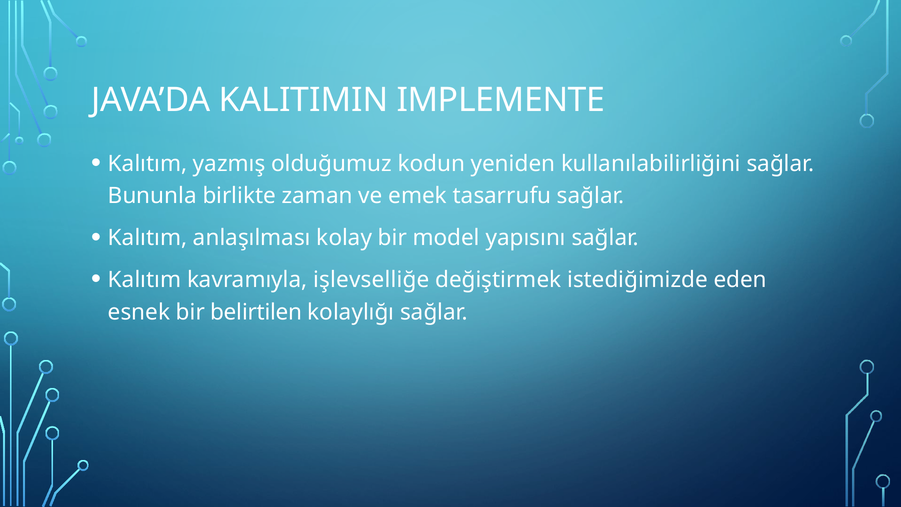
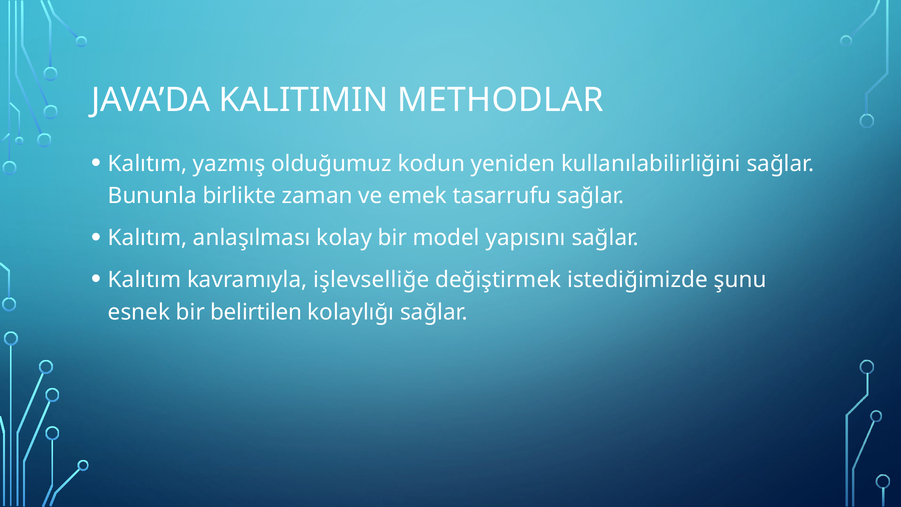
IMPLEMENTE: IMPLEMENTE -> METHODLAR (501, 100)
eden: eden -> şunu (740, 280)
